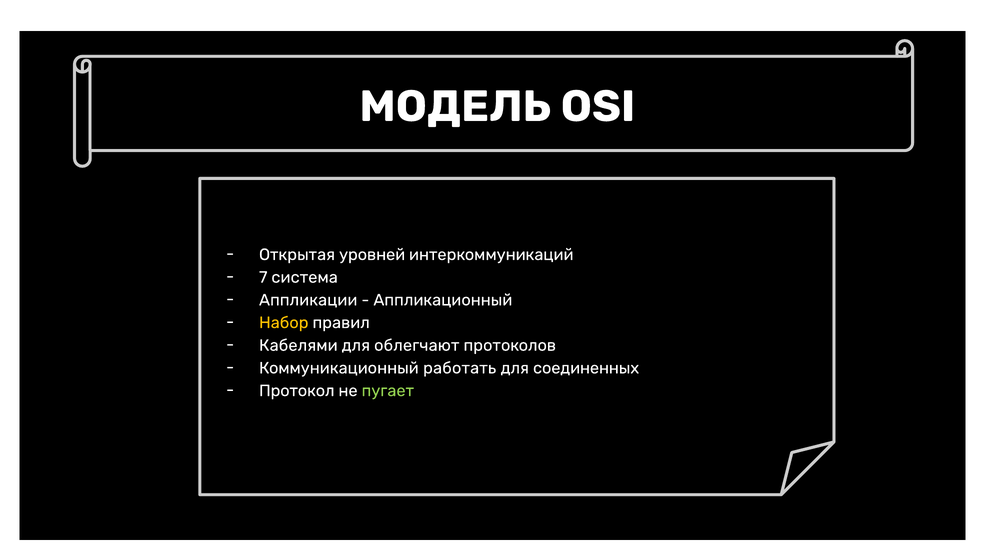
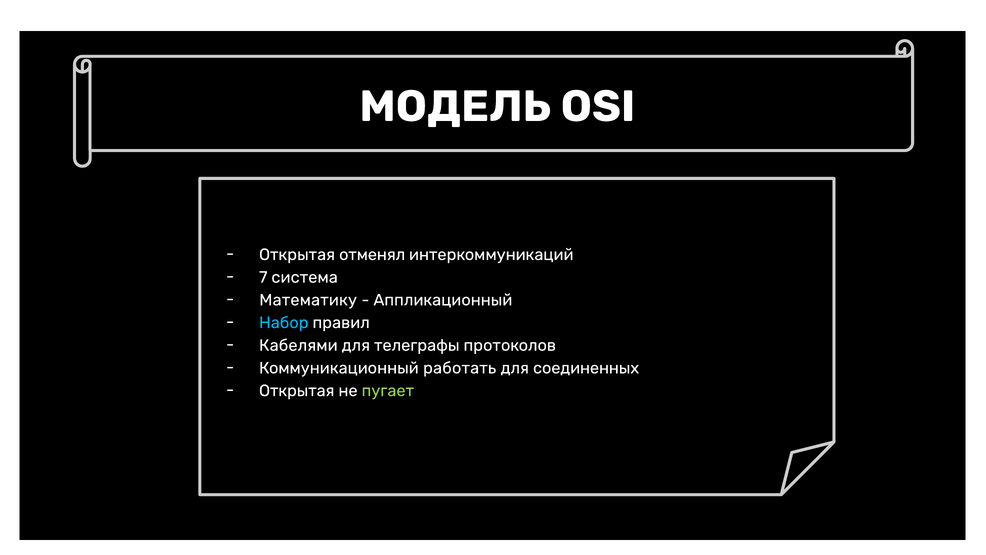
уровней: уровней -> отменял (372, 254)
Аппликации: Аппликации -> Математику (308, 300)
Набор colour: yellow -> light blue (284, 322)
облегчают: облегчают -> телеграфы (417, 345)
Протокол: Протокол -> Открытая (297, 390)
